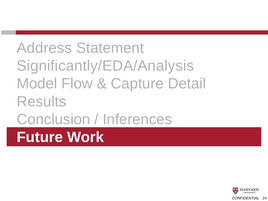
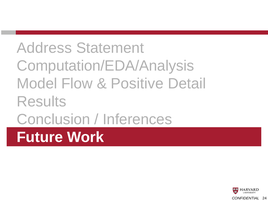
Significantly/EDA/Analysis: Significantly/EDA/Analysis -> Computation/EDA/Analysis (105, 66)
Capture: Capture -> Positive (137, 84)
